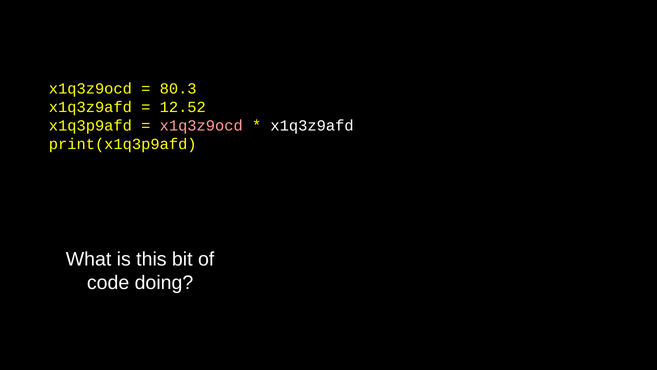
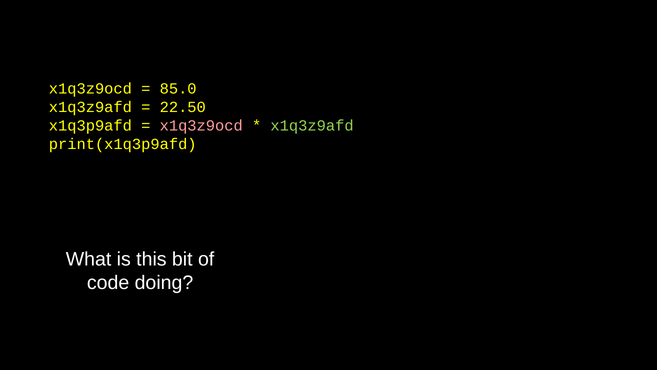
80.3: 80.3 -> 85.0 (178, 88)
12.52: 12.52 -> 22.50 (183, 107)
x1q3z9afd colour: white -> light green (312, 125)
